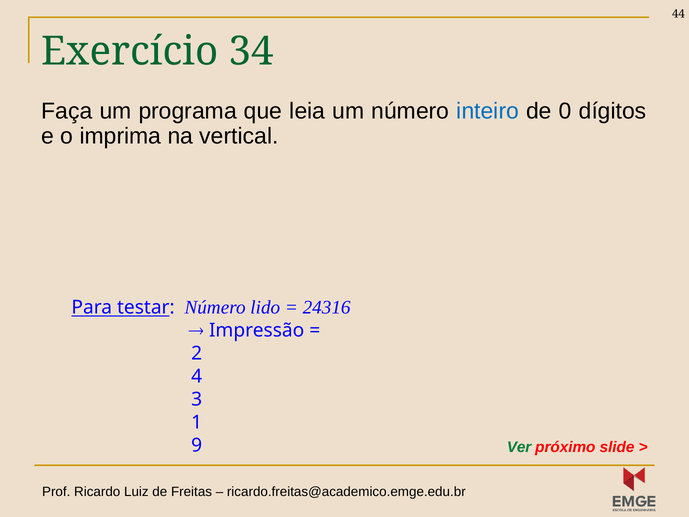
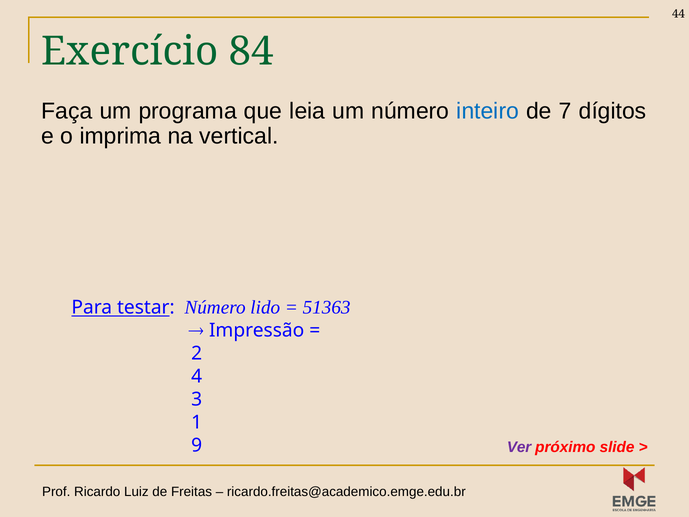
34: 34 -> 84 (251, 51)
0: 0 -> 7 (565, 111)
24316: 24316 -> 51363 (327, 307)
Ver colour: green -> purple (519, 447)
